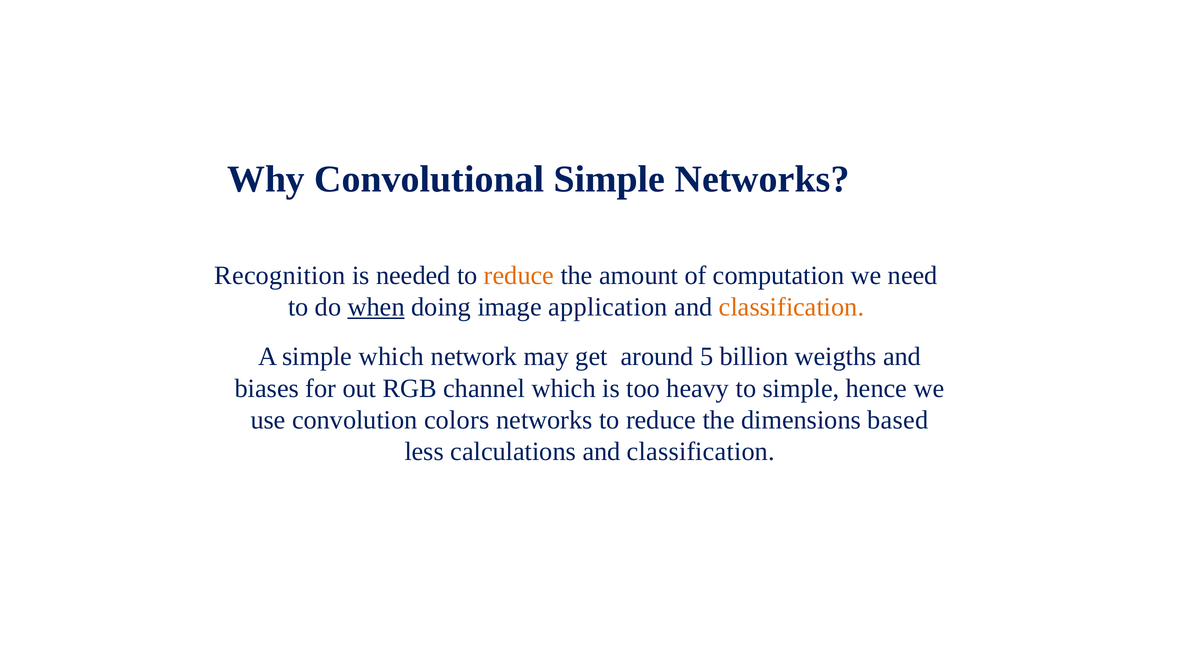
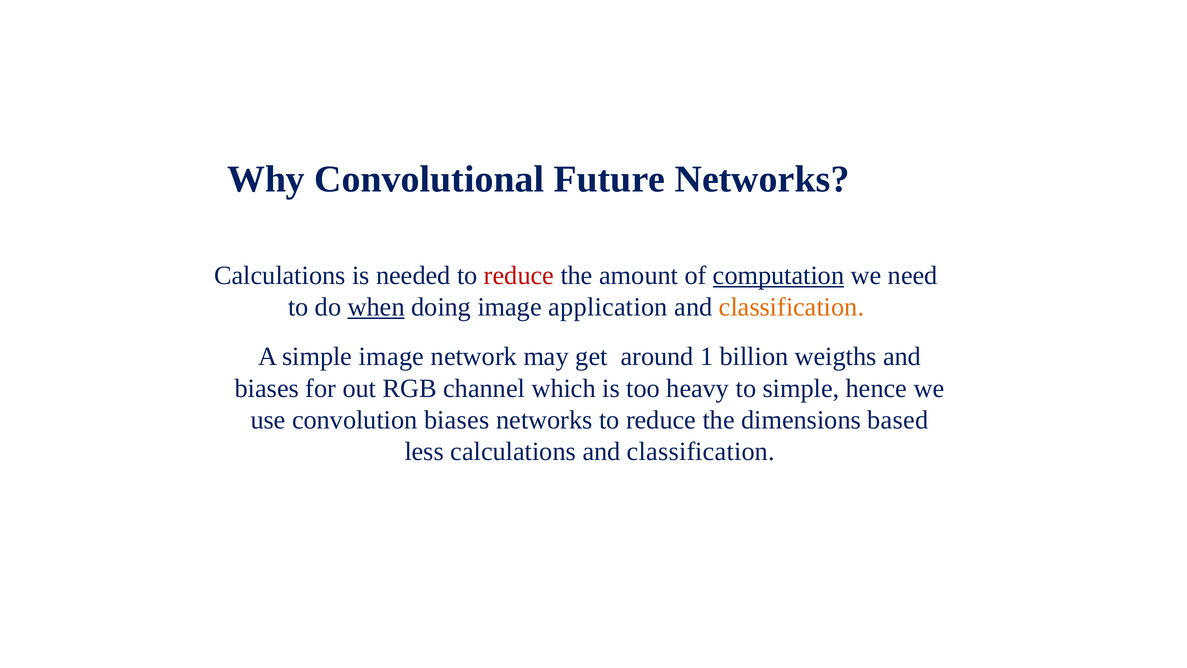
Convolutional Simple: Simple -> Future (609, 179)
Recognition: Recognition -> Calculations (280, 275)
reduce colour: orange -> red (519, 275)
computation underline: none -> present (779, 275)
simple which: which -> image (391, 357)
5: 5 -> 1 (707, 357)
convolution colors: colors -> biases (457, 420)
